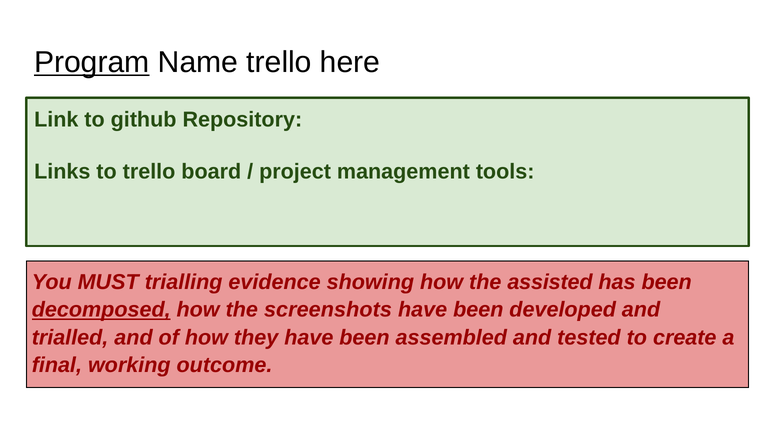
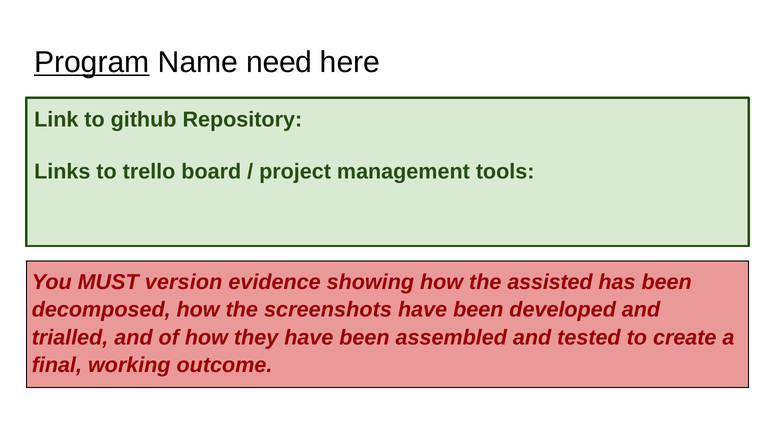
Name trello: trello -> need (279, 62)
trialling: trialling -> version (184, 282)
decomposed underline: present -> none (101, 310)
